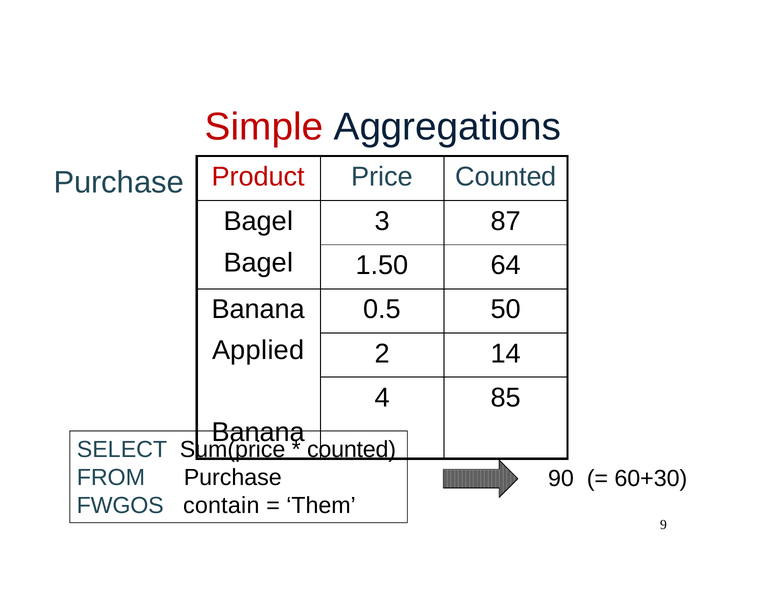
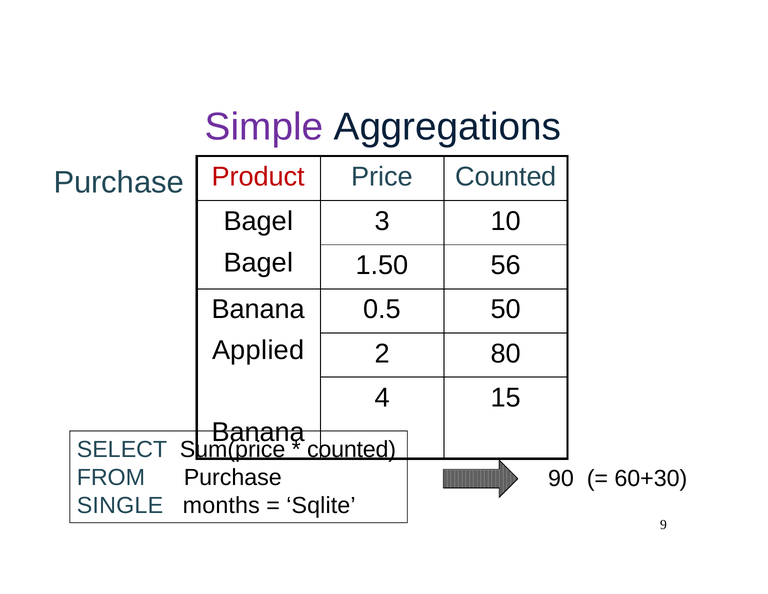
Simple colour: red -> purple (264, 127)
87: 87 -> 10 (506, 221)
64: 64 -> 56 (506, 265)
14: 14 -> 80 (506, 353)
85: 85 -> 15 (506, 397)
FWGOS: FWGOS -> SINGLE (120, 505)
contain: contain -> months (221, 505)
Them: Them -> Sqlite (321, 505)
